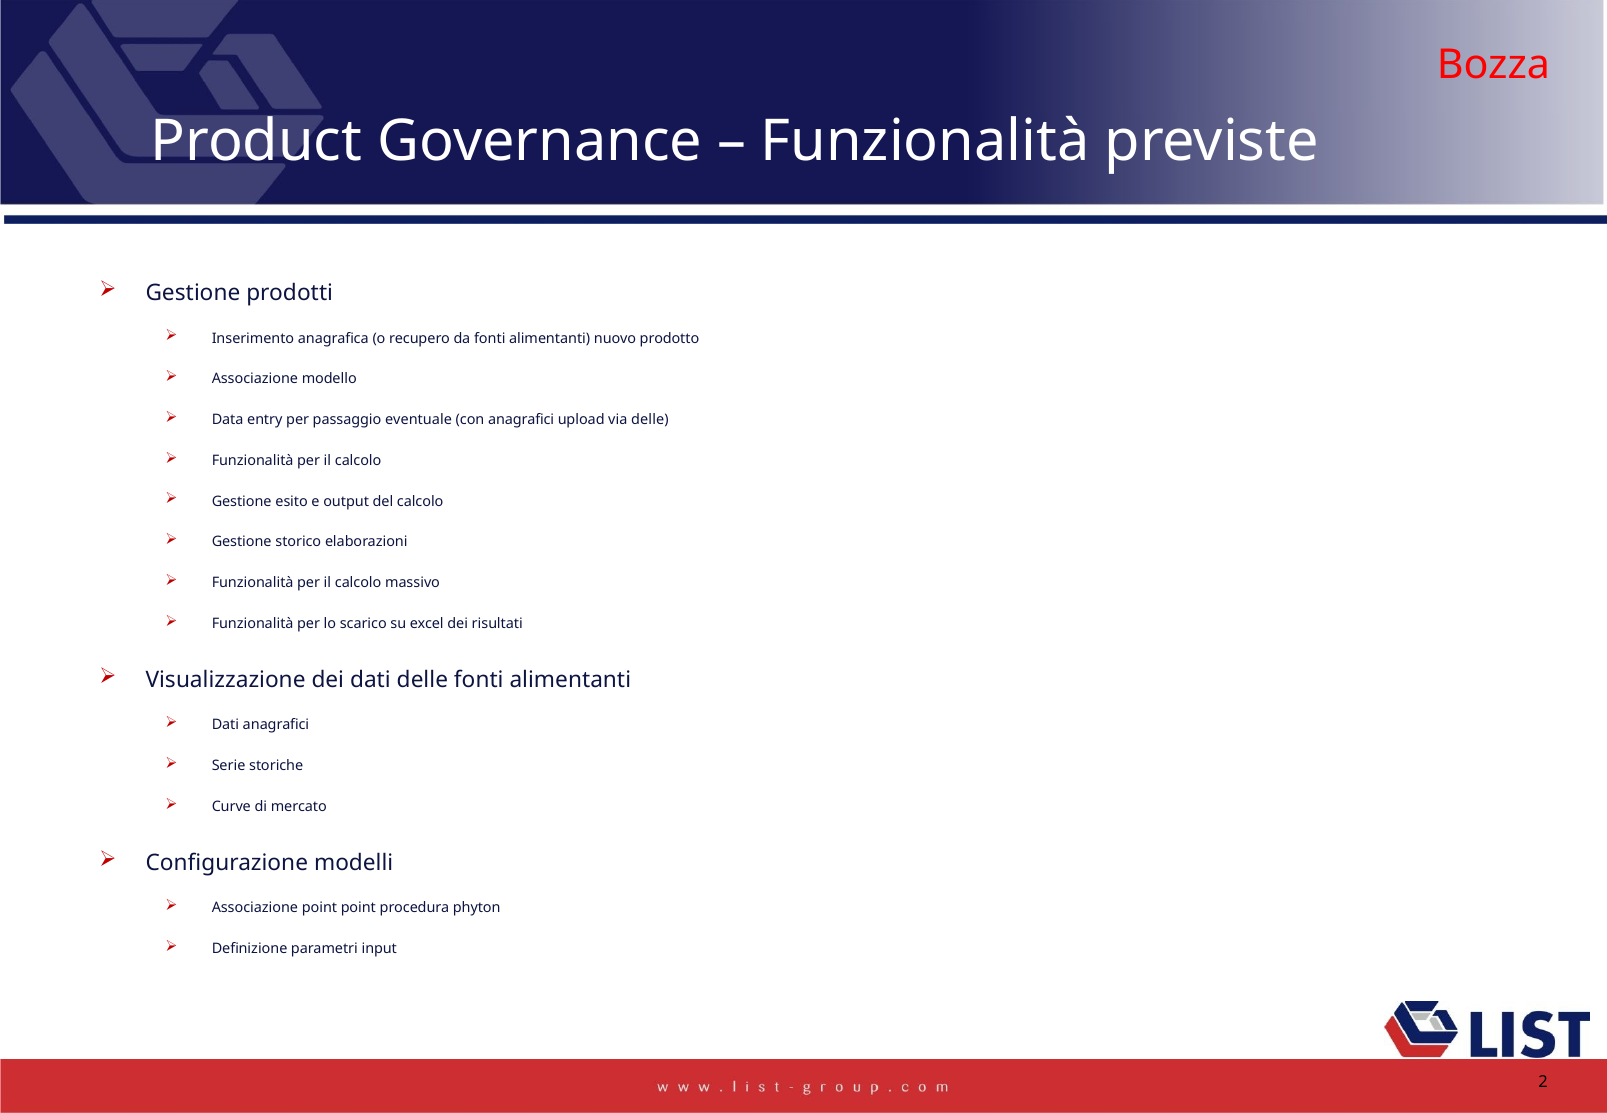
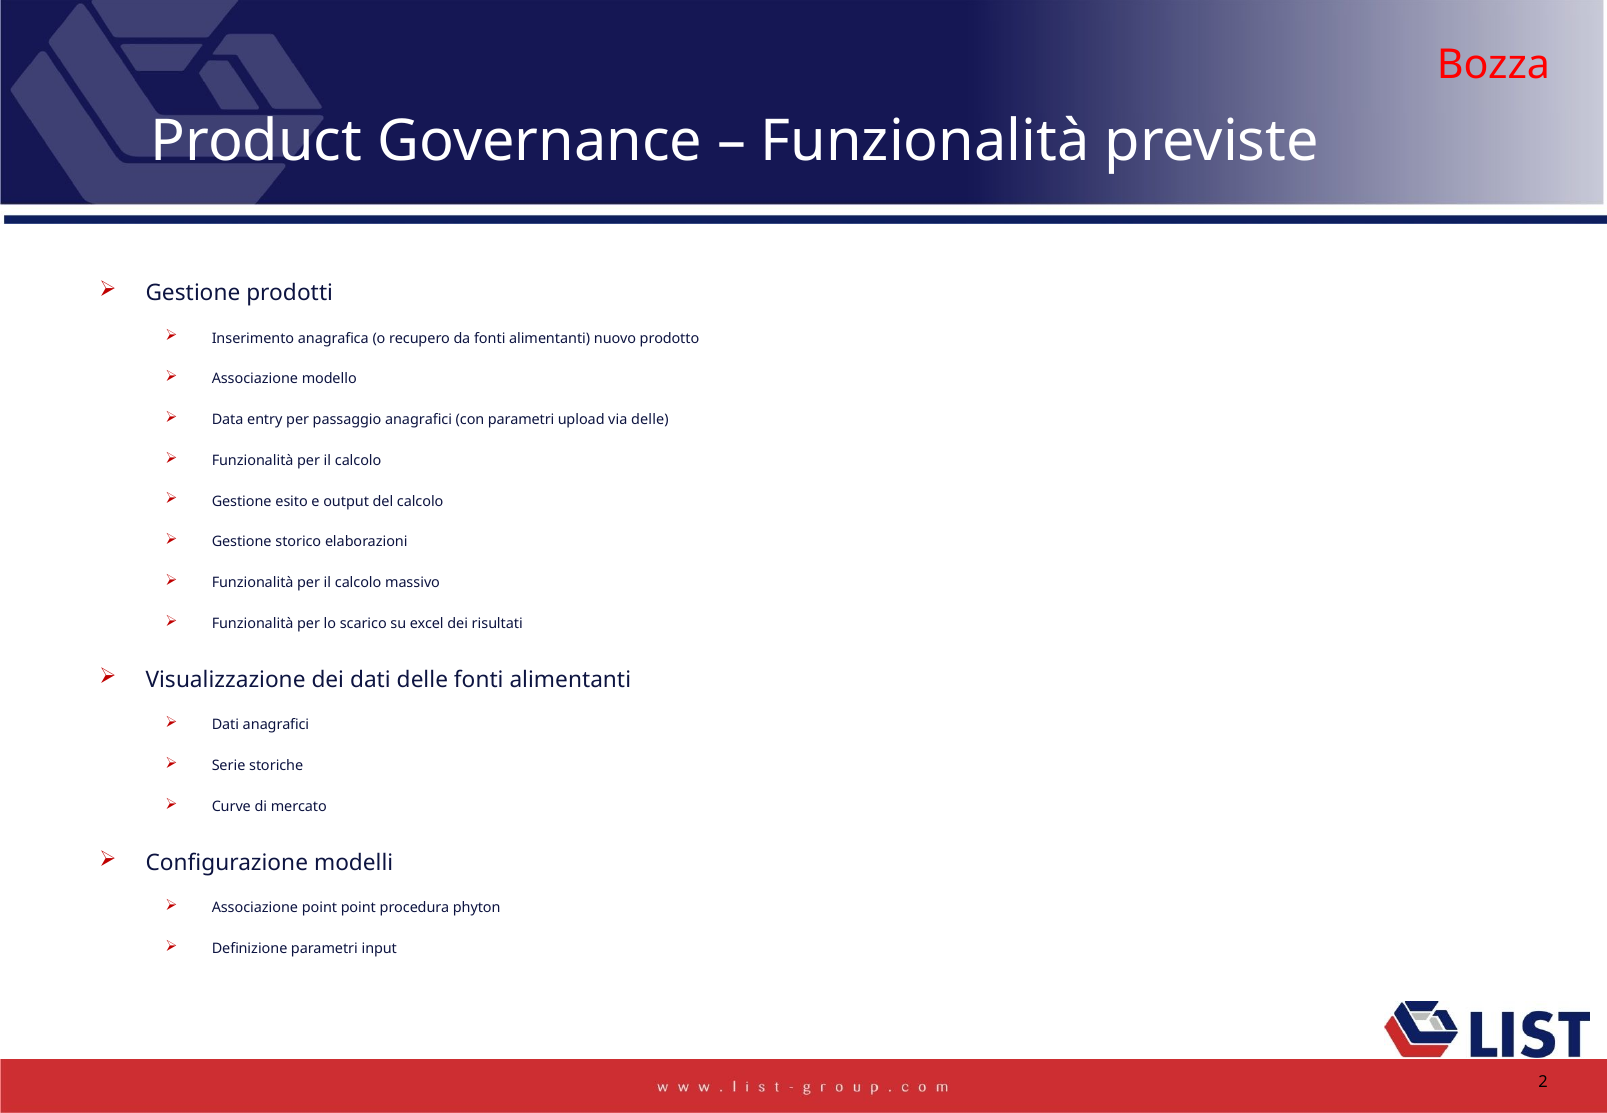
passaggio eventuale: eventuale -> anagrafici (419, 420)
con anagrafici: anagrafici -> parametri (521, 420)
